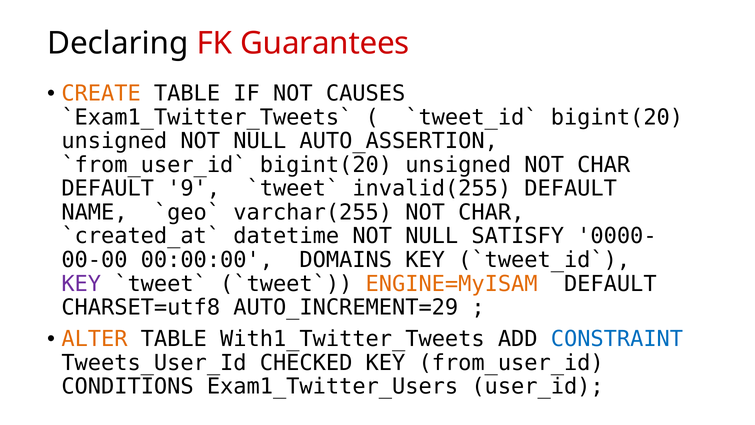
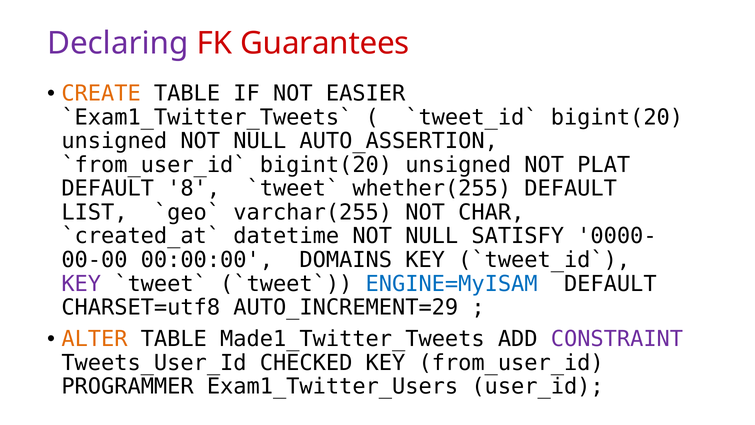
Declaring colour: black -> purple (118, 43)
CAUSES: CAUSES -> EASIER (366, 94)
unsigned NOT CHAR: CHAR -> PLAT (604, 165)
9: 9 -> 8 (194, 189)
invalid(255: invalid(255 -> whether(255 (432, 189)
NAME: NAME -> LIST (94, 212)
ENGINE=MyISAM colour: orange -> blue (452, 284)
With1_Twitter_Tweets: With1_Twitter_Tweets -> Made1_Twitter_Tweets (352, 339)
CONSTRAINT colour: blue -> purple (617, 339)
CONDITIONS: CONDITIONS -> PROGRAMMER (128, 386)
